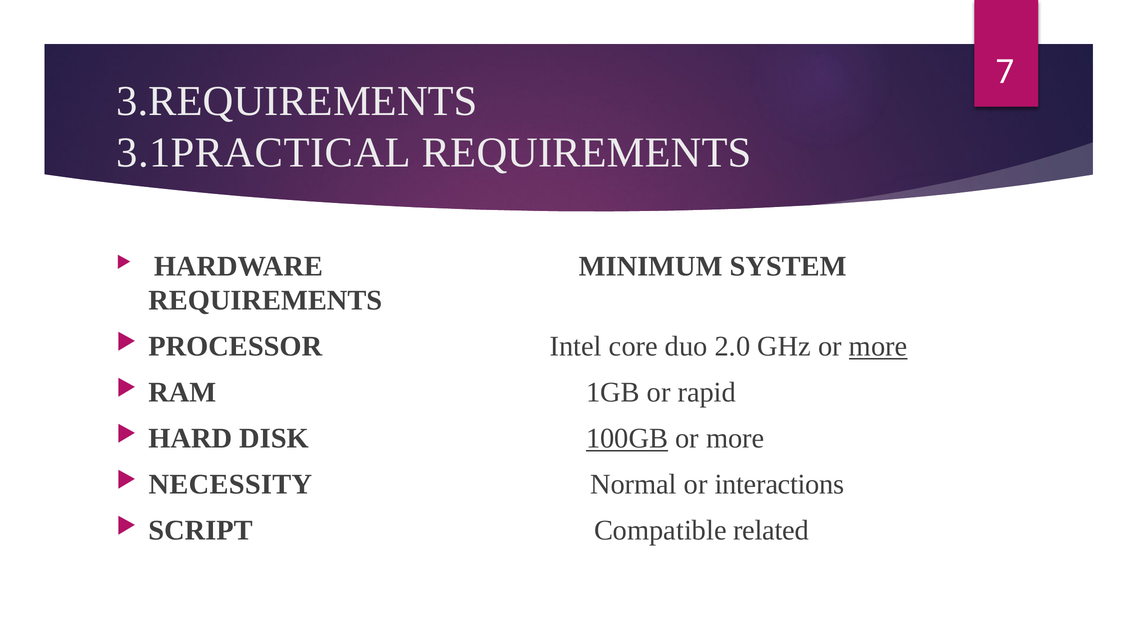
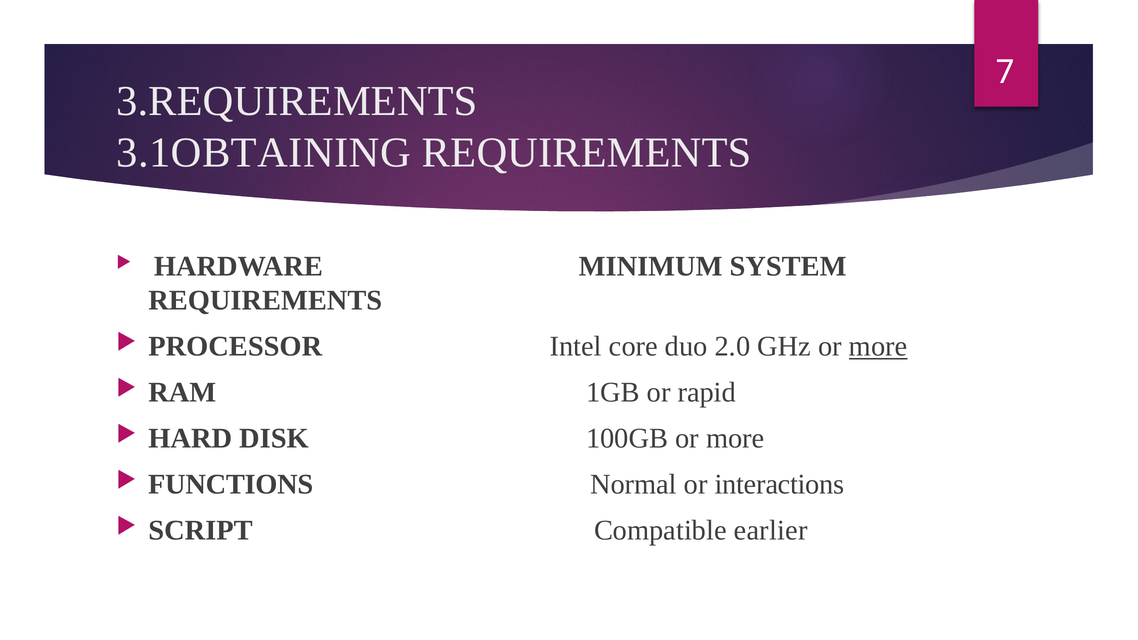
3.1PRACTICAL: 3.1PRACTICAL -> 3.1OBTAINING (264, 152)
100GB underline: present -> none (627, 438)
NECESSITY: NECESSITY -> FUNCTIONS (231, 484)
related: related -> earlier (771, 530)
